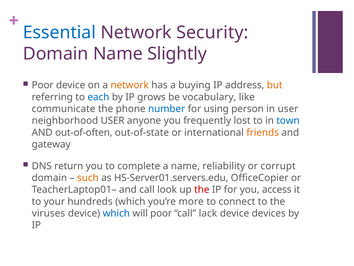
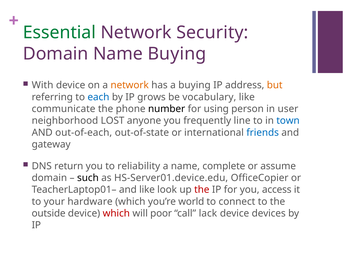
Essential colour: blue -> green (59, 32)
Name Slightly: Slightly -> Buying (177, 54)
Poor: Poor -> With (43, 85)
number colour: blue -> black (167, 109)
neighborhood USER: USER -> LOST (113, 120)
lost: lost -> line (242, 120)
out-of-often: out-of-often -> out-of-each (84, 132)
friends colour: orange -> blue (263, 132)
complete: complete -> reliability (139, 166)
reliability: reliability -> complete (224, 166)
corrupt: corrupt -> assume (278, 166)
such colour: orange -> black (88, 178)
HS-Server01.servers.edu: HS-Server01.servers.edu -> HS-Server01.device.edu (171, 178)
and call: call -> like (147, 189)
hundreds: hundreds -> hardware (90, 201)
more: more -> world (191, 201)
viruses: viruses -> outside (49, 213)
which colour: blue -> red (116, 213)
